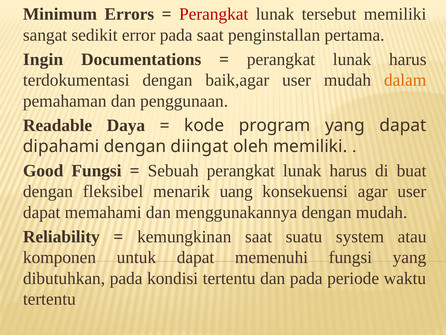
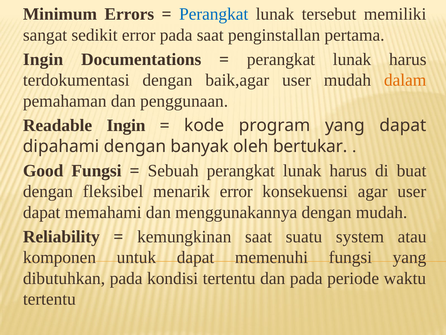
Perangkat colour: red -> blue (214, 14)
Readable Daya: Daya -> Ingin (126, 125)
diingat: diingat -> banyak (200, 146)
oleh memiliki: memiliki -> bertukar (310, 146)
menarik uang: uang -> error (236, 191)
